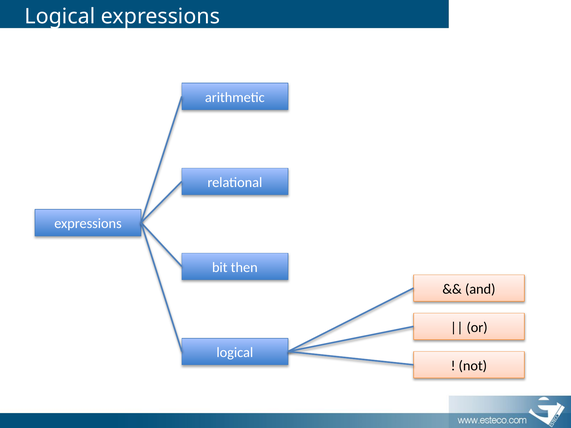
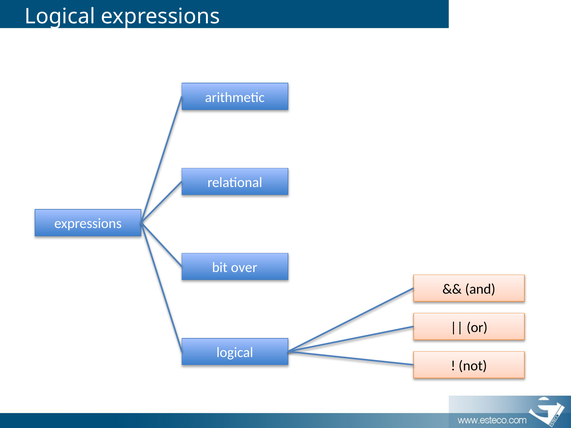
then: then -> over (244, 268)
